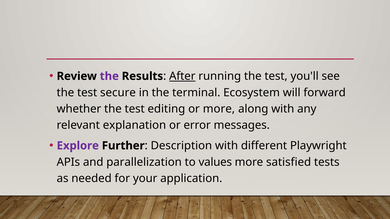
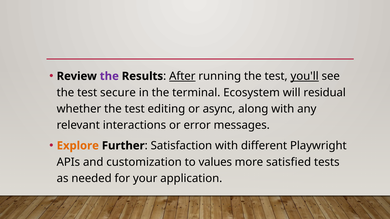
you'll underline: none -> present (305, 76)
forward: forward -> residual (325, 93)
or more: more -> async (219, 109)
explanation: explanation -> interactions (134, 125)
Explore colour: purple -> orange (78, 146)
Description: Description -> Satisfaction (181, 146)
parallelization: parallelization -> customization (144, 162)
